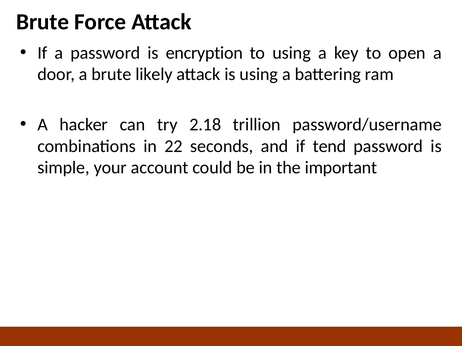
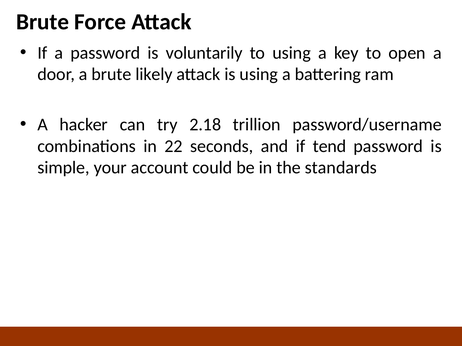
encryption: encryption -> voluntarily (204, 53)
important: important -> standards (341, 168)
